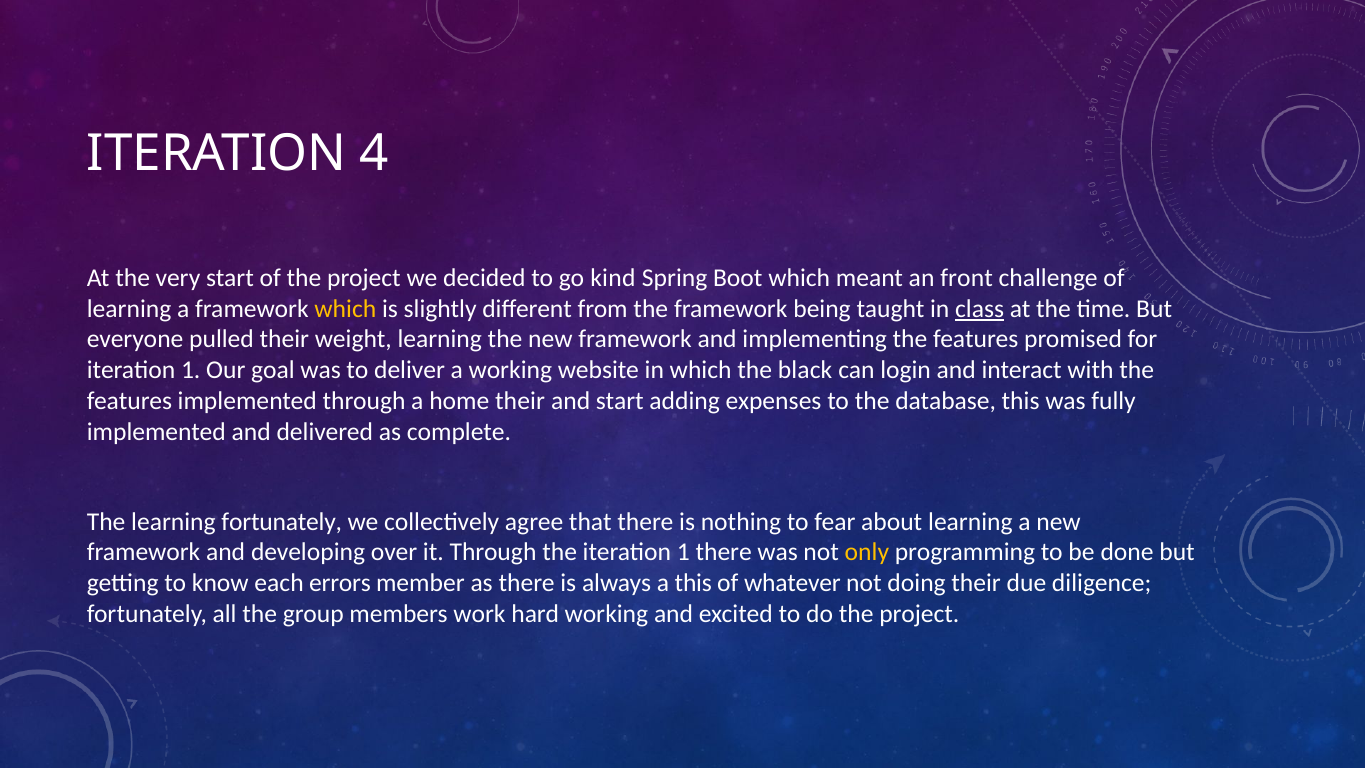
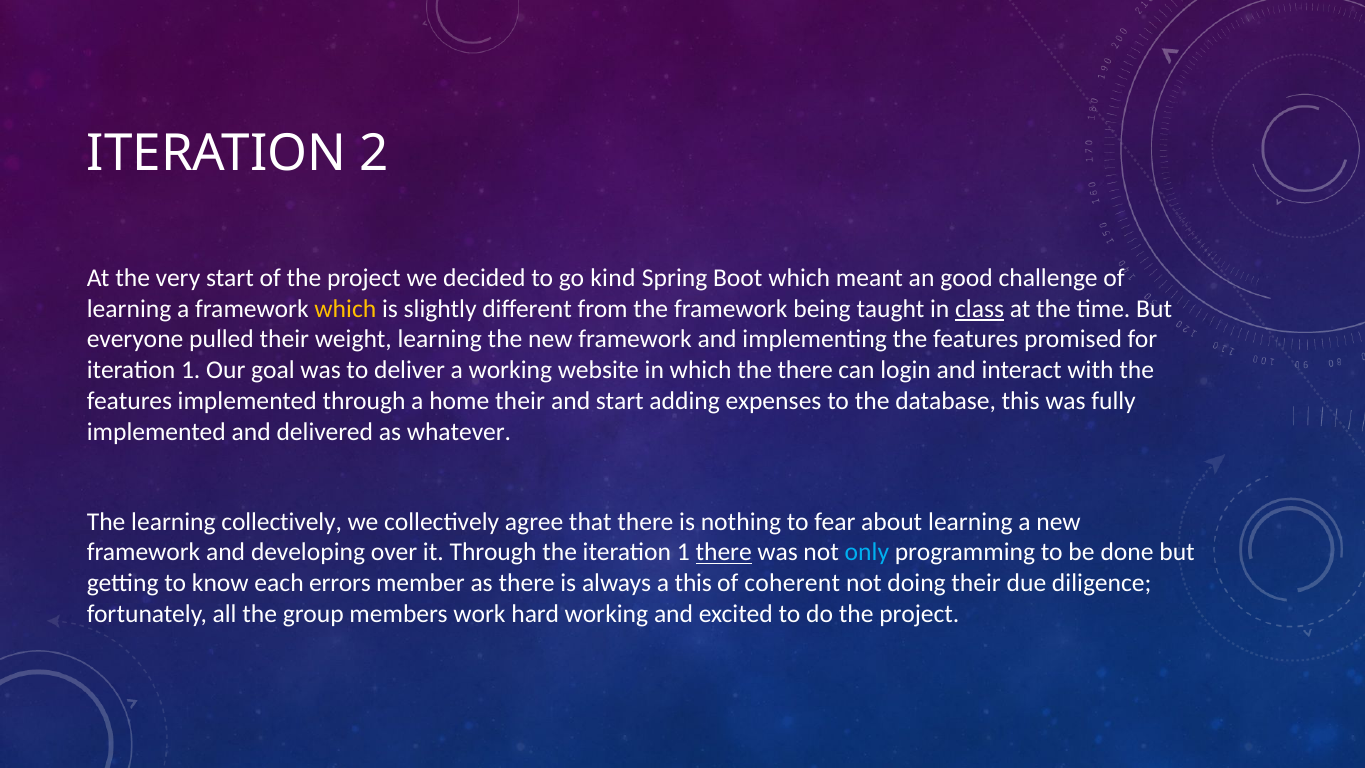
4: 4 -> 2 (375, 153)
front: front -> good (967, 278)
the black: black -> there (805, 370)
complete: complete -> whatever (459, 432)
learning fortunately: fortunately -> collectively (282, 521)
there underline: none -> present (724, 552)
only colour: yellow -> light blue (867, 552)
whatever: whatever -> coherent (792, 583)
